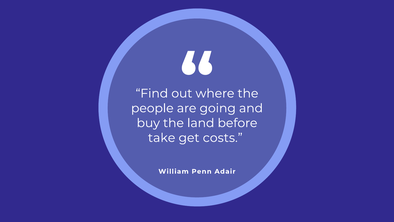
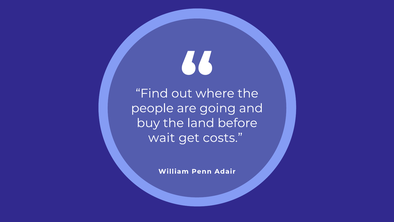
take: take -> wait (162, 138)
